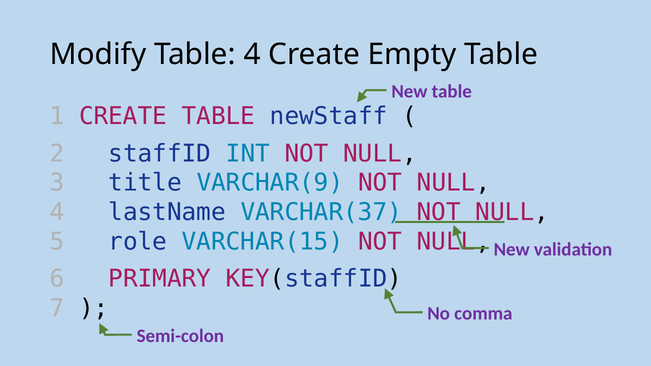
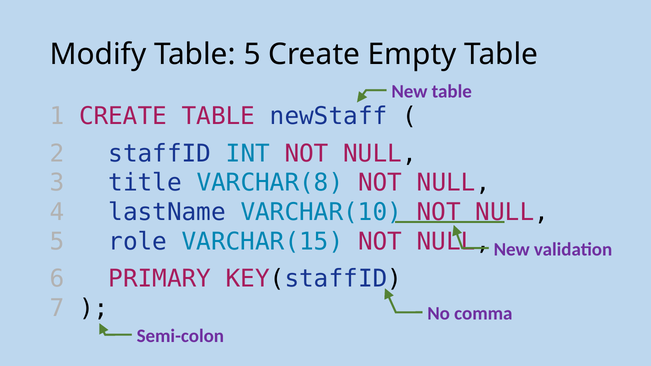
Table 4: 4 -> 5 (252, 55)
VARCHAR(9: VARCHAR(9 -> VARCHAR(8 (270, 183)
VARCHAR(37: VARCHAR(37 -> VARCHAR(10 (321, 212)
